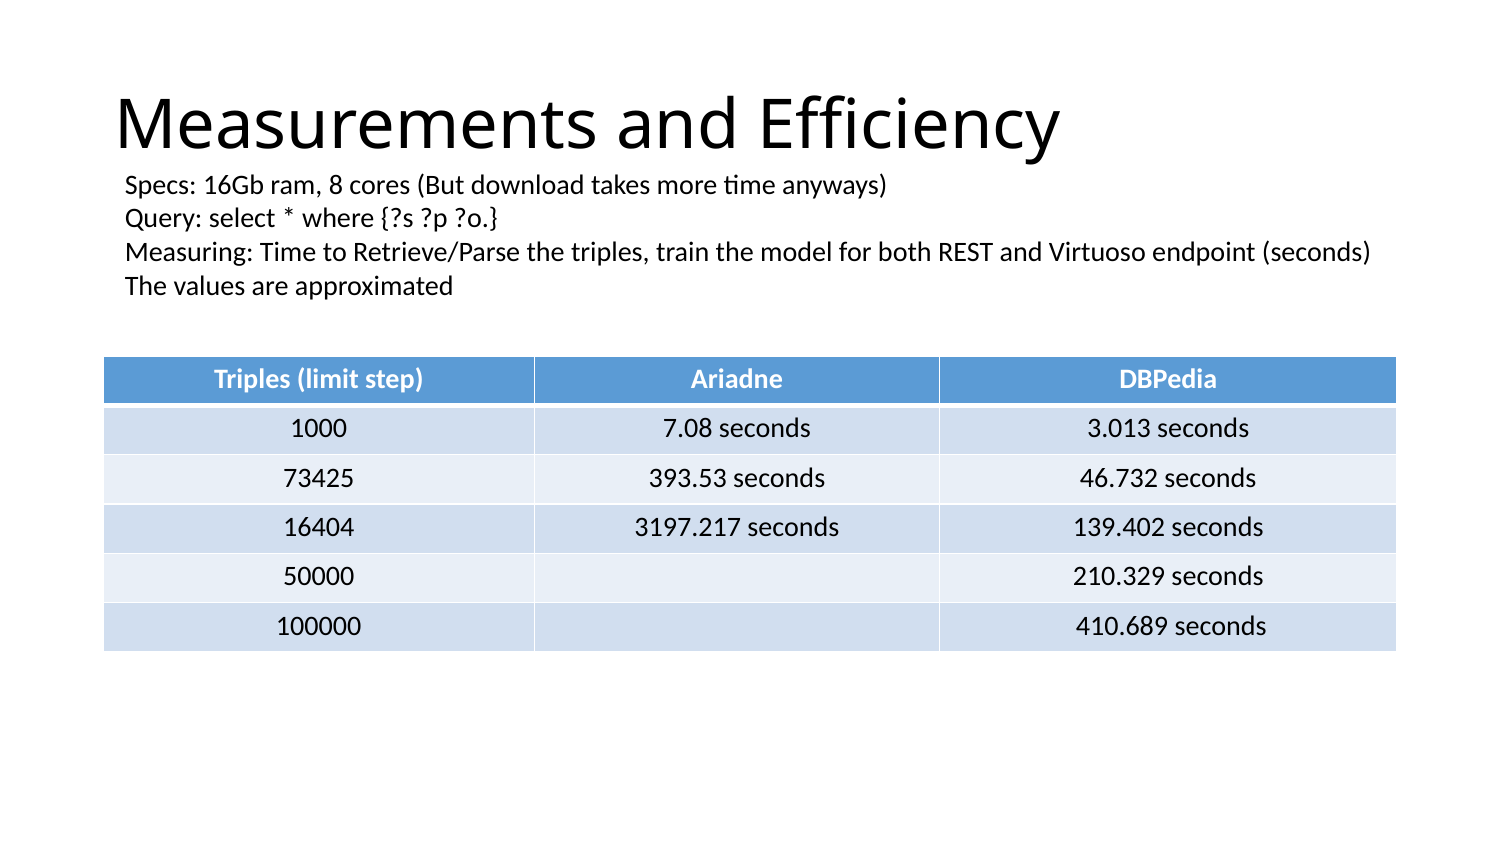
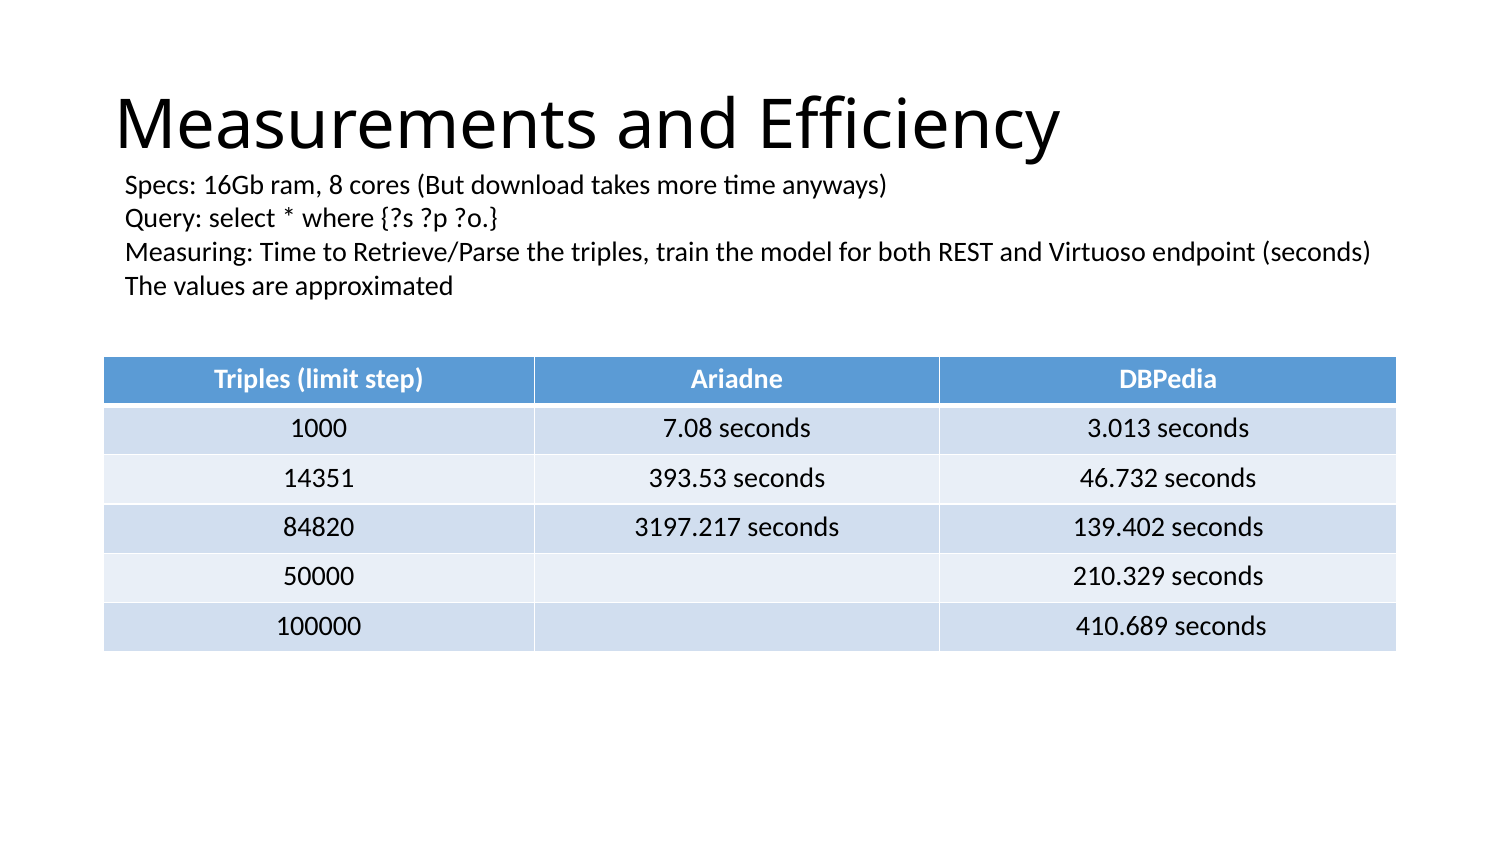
73425: 73425 -> 14351 (319, 478)
16404: 16404 -> 84820 (319, 527)
